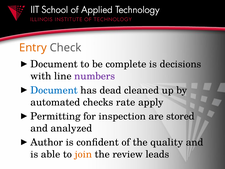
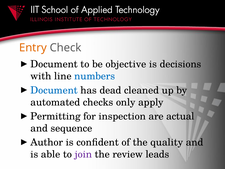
complete: complete -> objective (126, 64)
numbers colour: purple -> blue (95, 76)
rate: rate -> only (126, 102)
stored: stored -> actual (180, 116)
analyzed: analyzed -> sequence (71, 128)
join colour: orange -> purple (83, 154)
